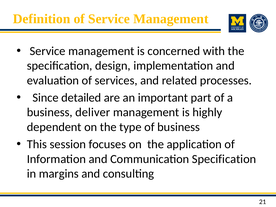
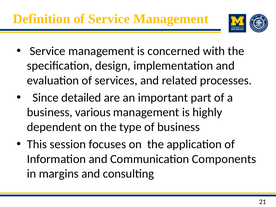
deliver: deliver -> various (93, 112)
Communication Specification: Specification -> Components (224, 159)
